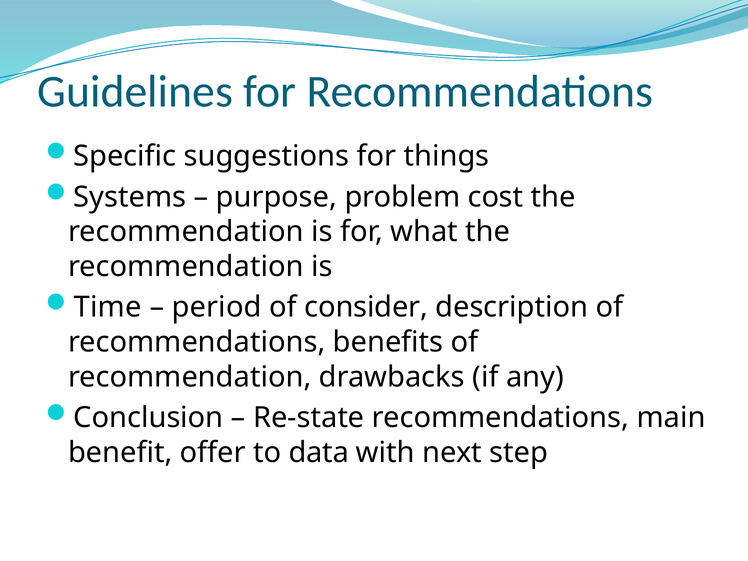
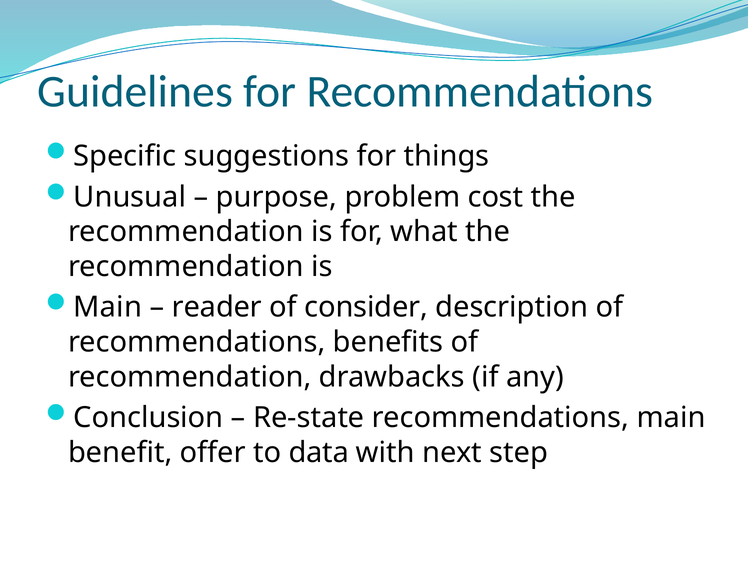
Systems: Systems -> Unusual (130, 197)
Time: Time -> Main (108, 307)
period: period -> reader (217, 307)
